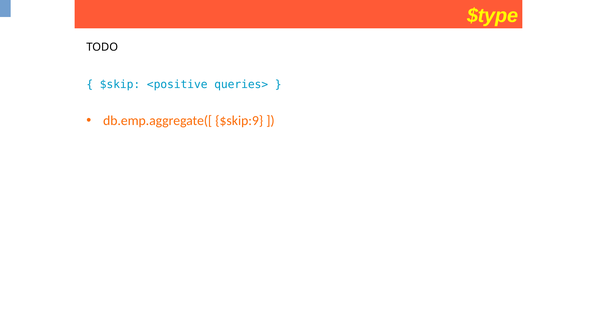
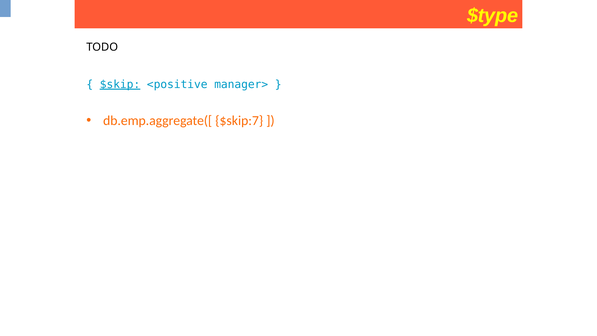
$skip underline: none -> present (120, 84)
queries>: queries> -> manager> (241, 84)
$skip:9: $skip:9 -> $skip:7 (239, 121)
